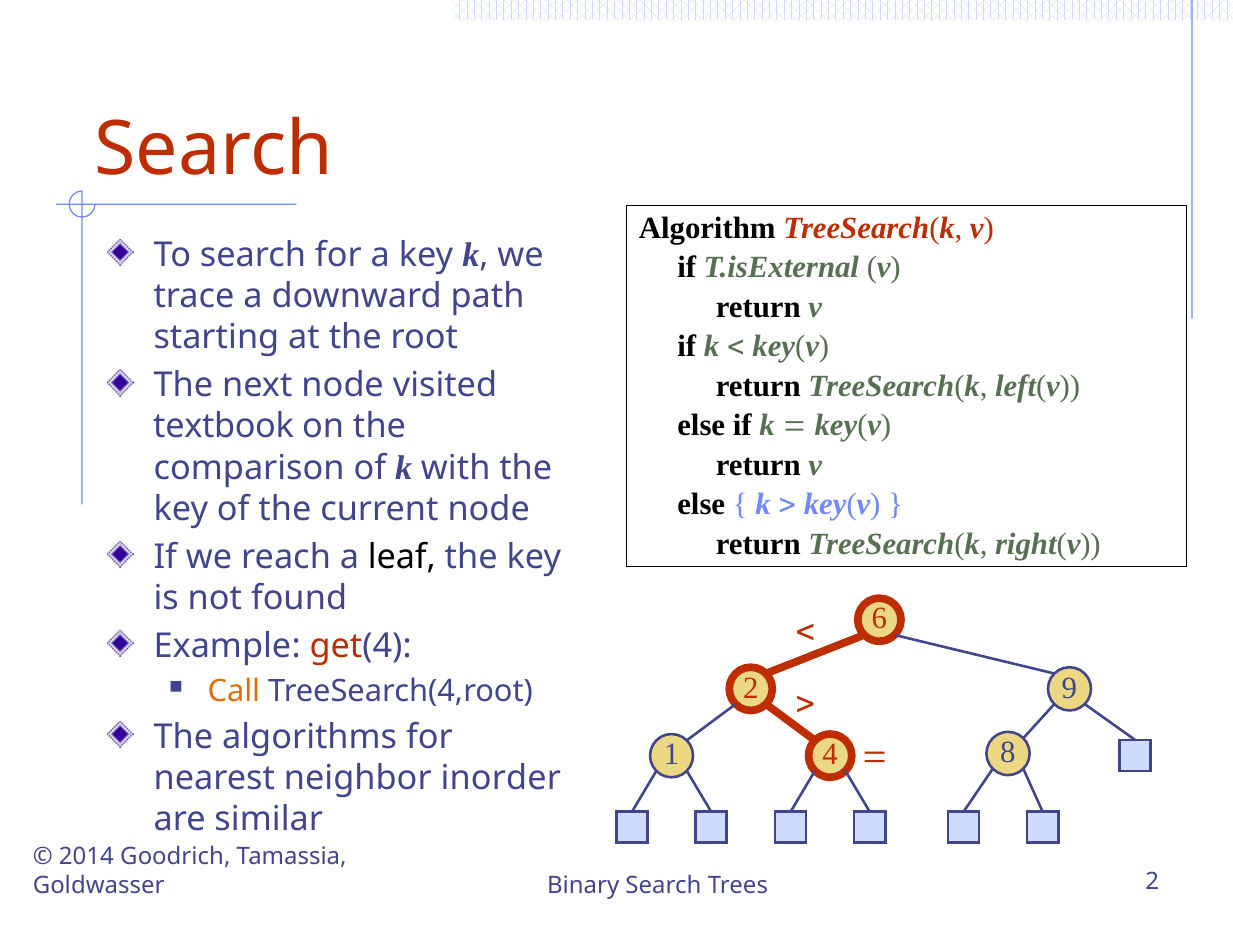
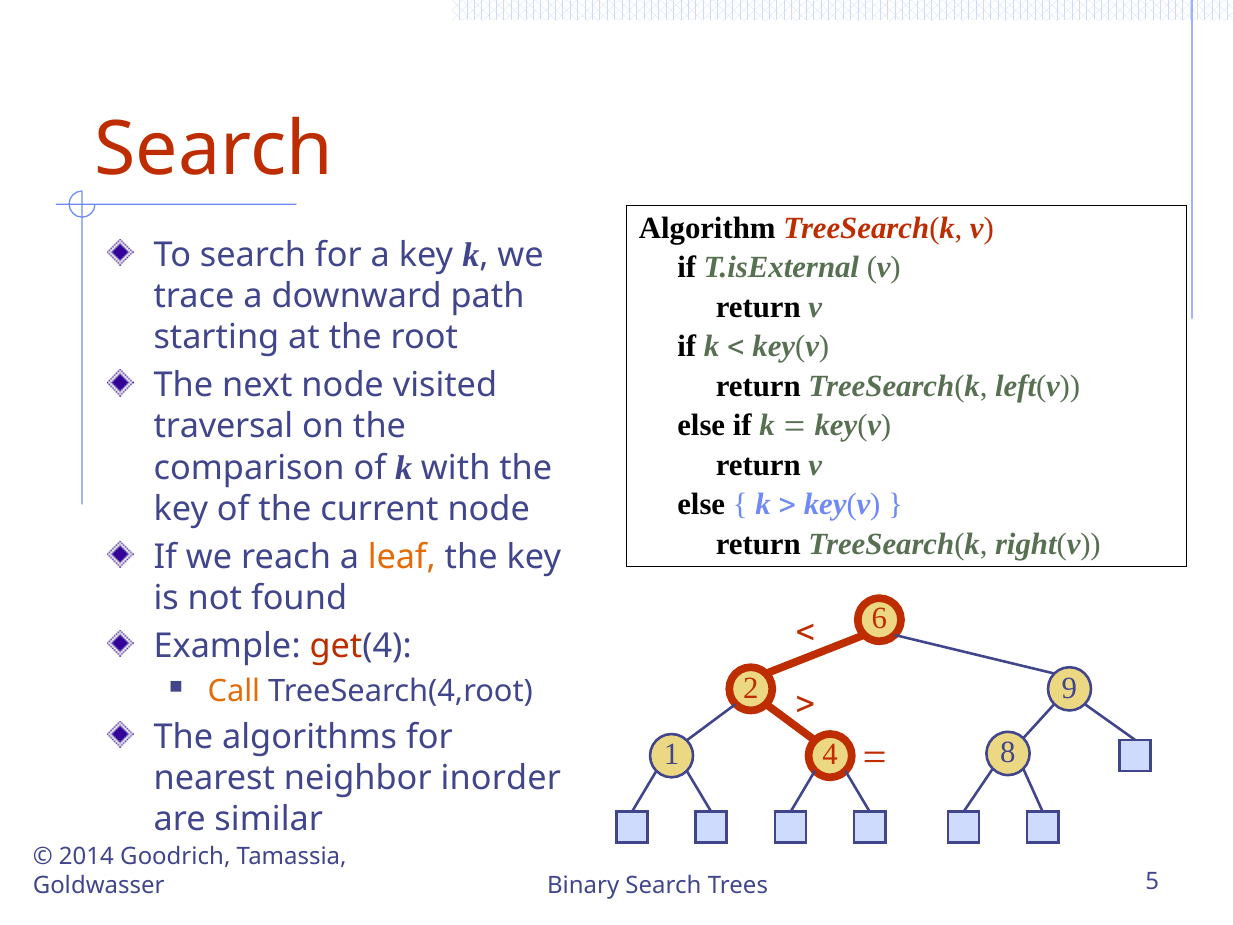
textbook: textbook -> traversal (223, 427)
leaf colour: black -> orange (402, 557)
Trees 2: 2 -> 5 (1152, 881)
